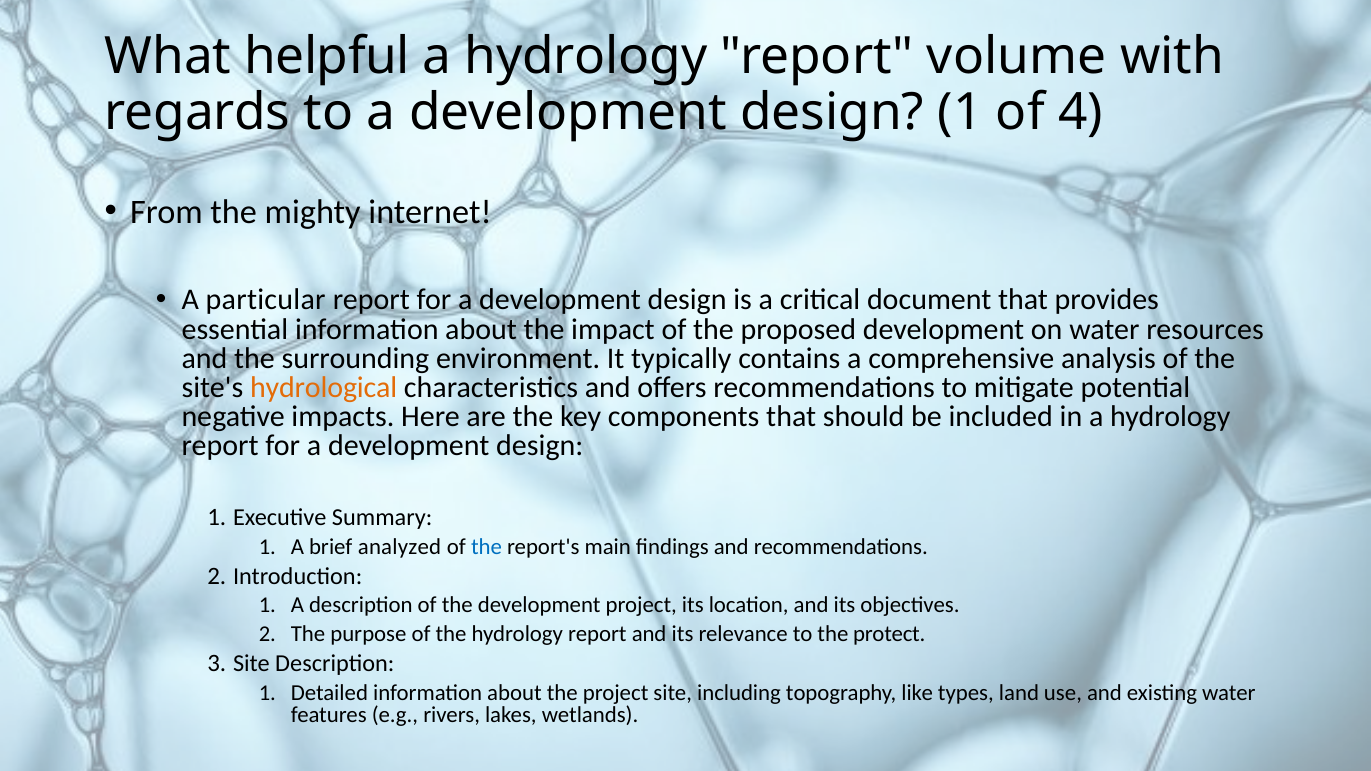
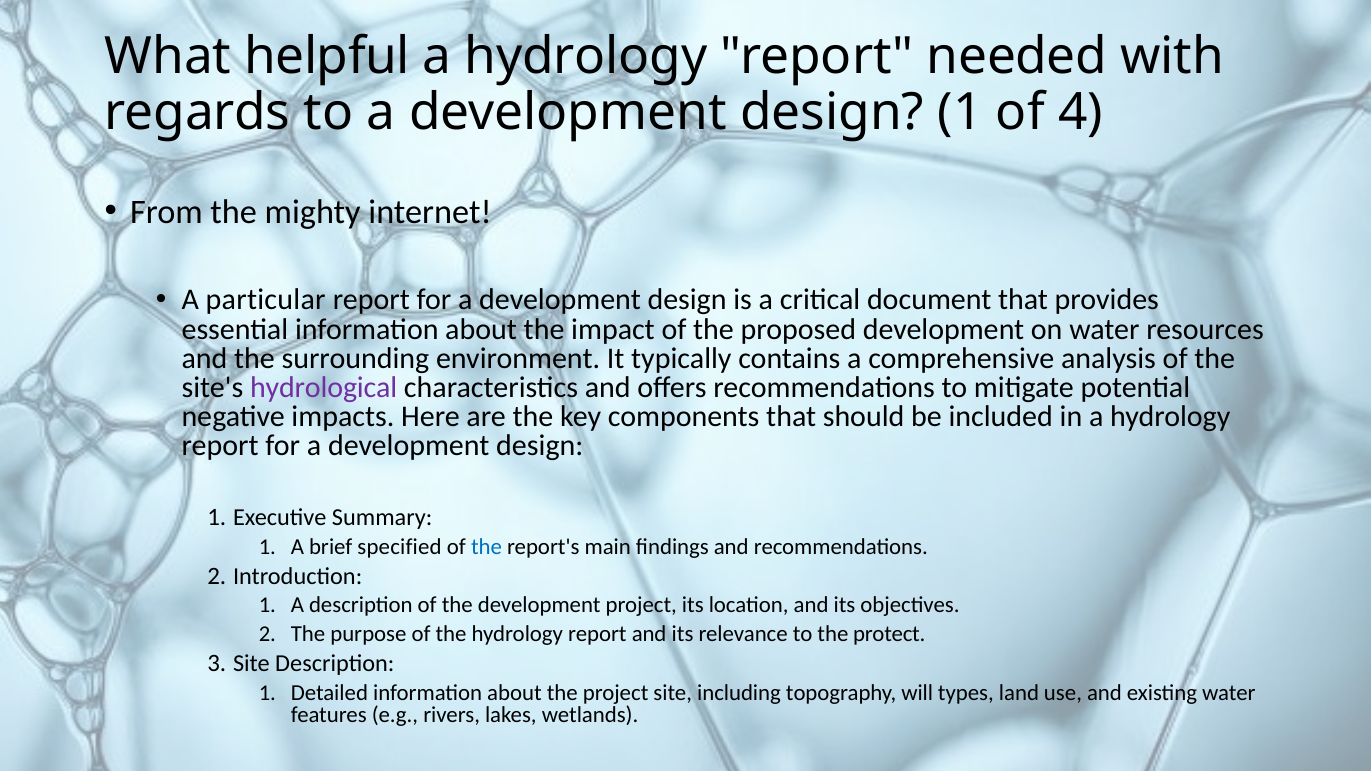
volume: volume -> needed (1017, 57)
hydrological colour: orange -> purple (324, 388)
analyzed: analyzed -> specified (400, 547)
like: like -> will (917, 693)
